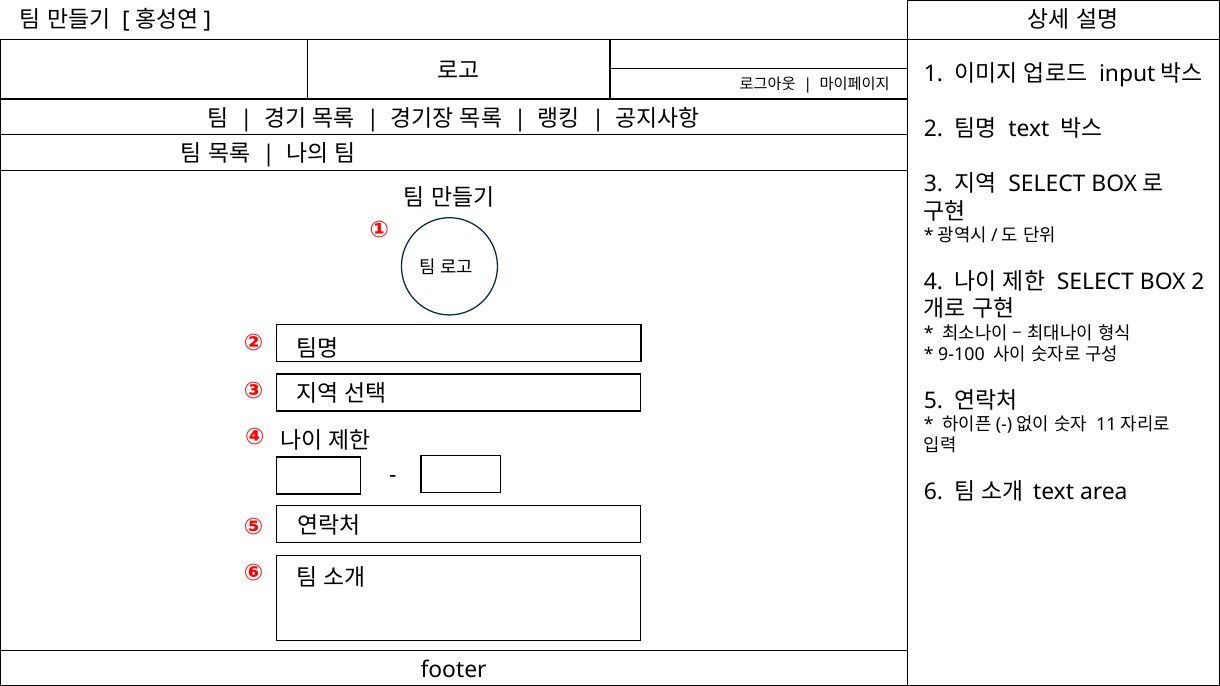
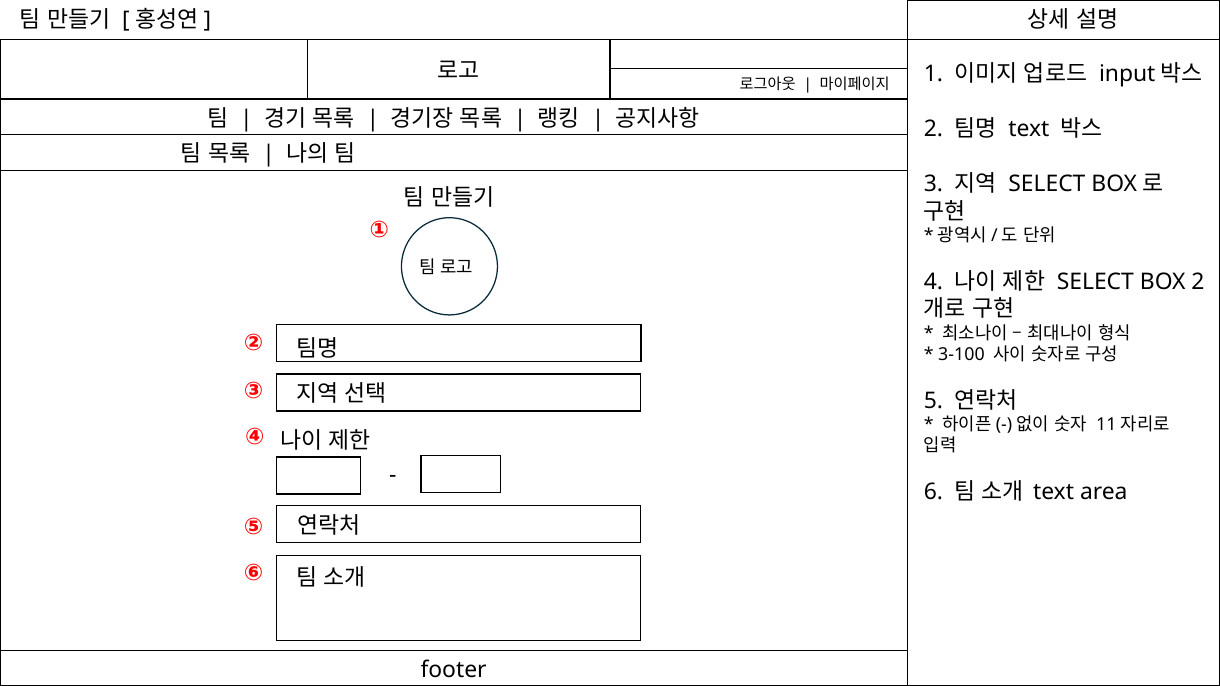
9-100: 9-100 -> 3-100 (961, 355)
